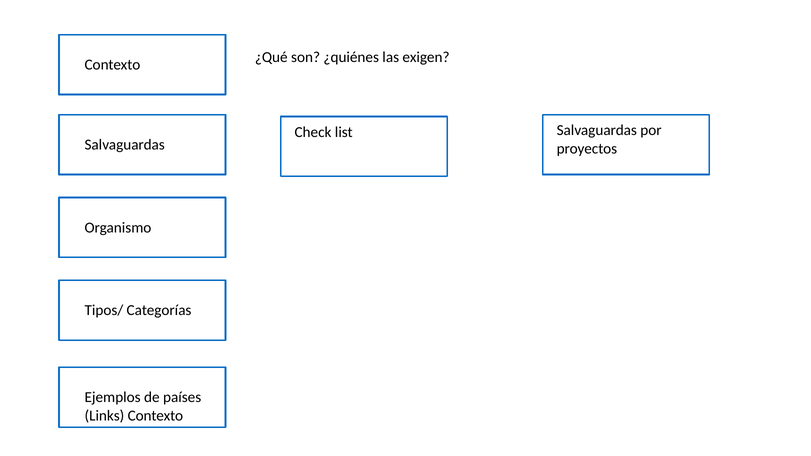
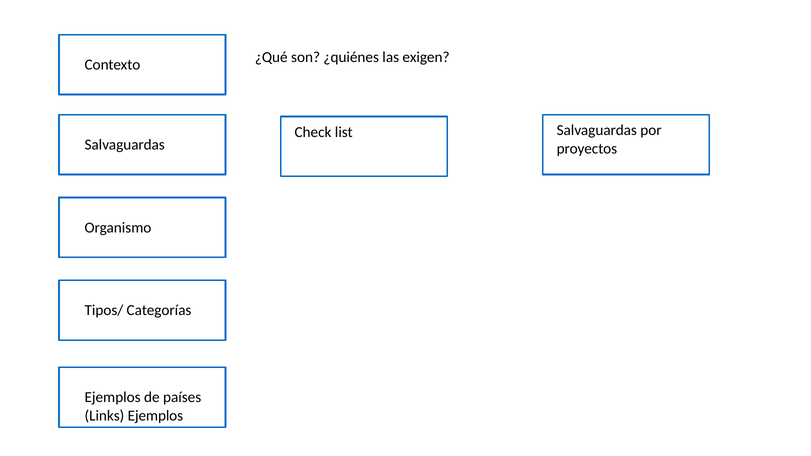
Links Contexto: Contexto -> Ejemplos (155, 416)
